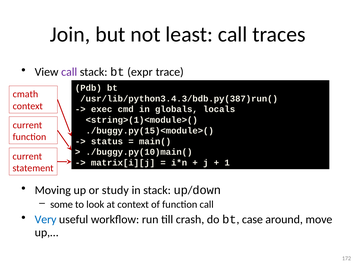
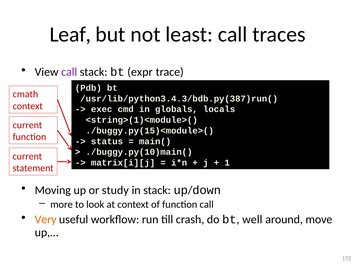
Join: Join -> Leaf (70, 34)
some: some -> more (62, 205)
Very colour: blue -> orange (46, 220)
case: case -> well (252, 220)
